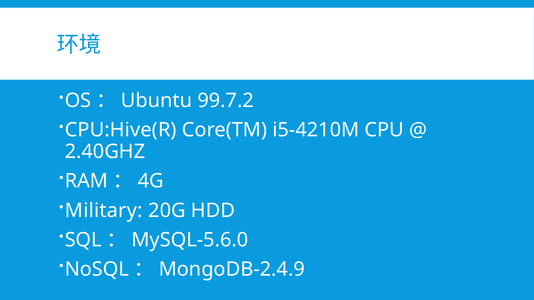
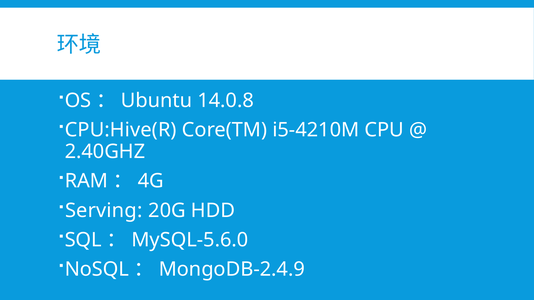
99.7.2: 99.7.2 -> 14.0.8 (226, 101)
Military: Military -> Serving (104, 211)
